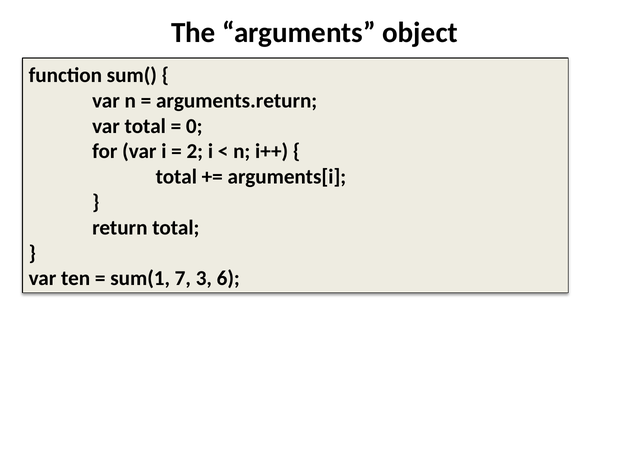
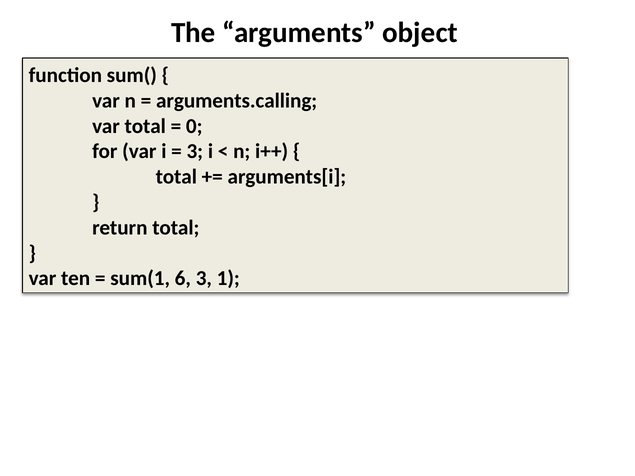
arguments.return: arguments.return -> arguments.calling (237, 101)
2: 2 -> 3 (195, 152)
7: 7 -> 6 (183, 279)
6: 6 -> 1 (228, 279)
